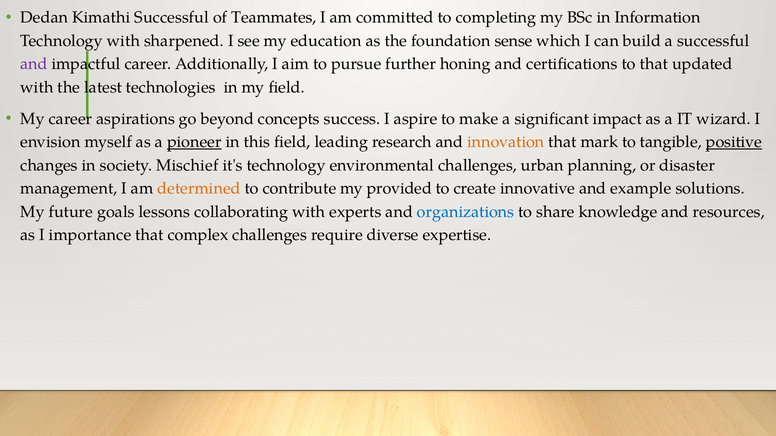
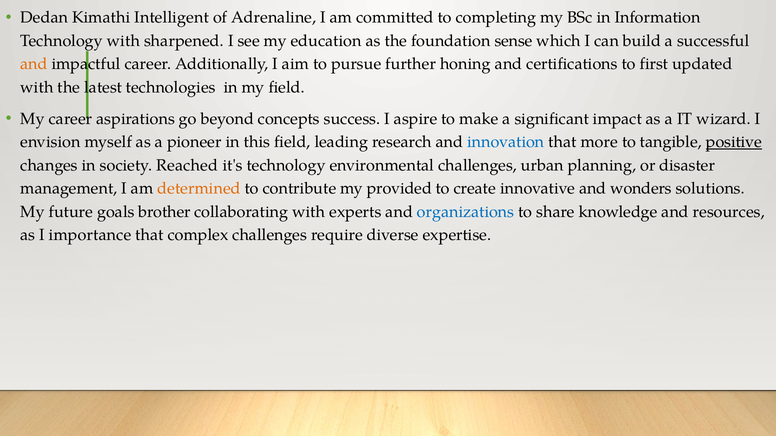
Kimathi Successful: Successful -> Intelligent (172, 18)
Teammates: Teammates -> Adrenaline (274, 18)
and colour: purple -> orange (34, 64)
to that: that -> first (654, 64)
pioneer underline: present -> none (194, 142)
innovation colour: orange -> blue (506, 142)
mark: mark -> more (599, 142)
Mischief: Mischief -> Reached (187, 165)
example: example -> wonders (641, 189)
lessons: lessons -> brother (164, 212)
